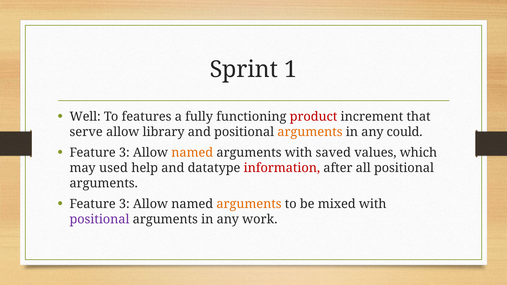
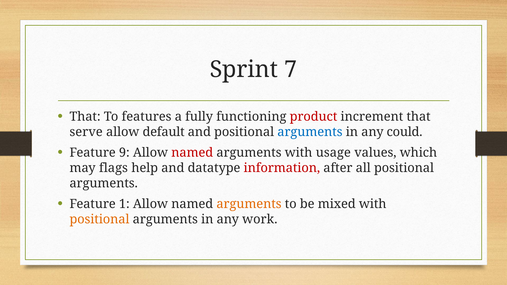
1: 1 -> 7 (291, 70)
Well: Well -> That (85, 117)
library: library -> default (164, 132)
arguments colour: orange -> blue (310, 132)
3: 3 -> 9 (124, 153)
named colour: orange -> red (192, 153)
saved: saved -> usage (333, 153)
used: used -> flags (113, 168)
3: 3 -> 1 (124, 204)
positional colour: purple -> orange (99, 219)
